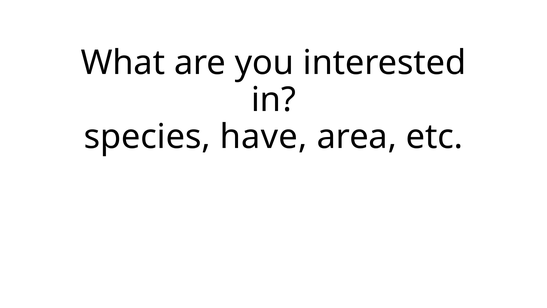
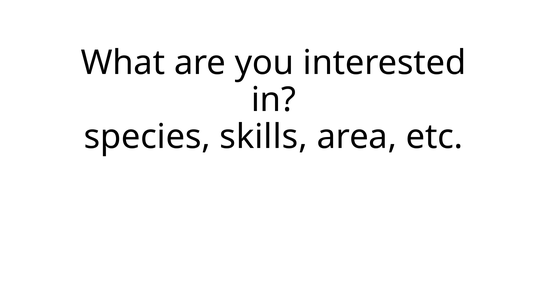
have: have -> skills (264, 137)
